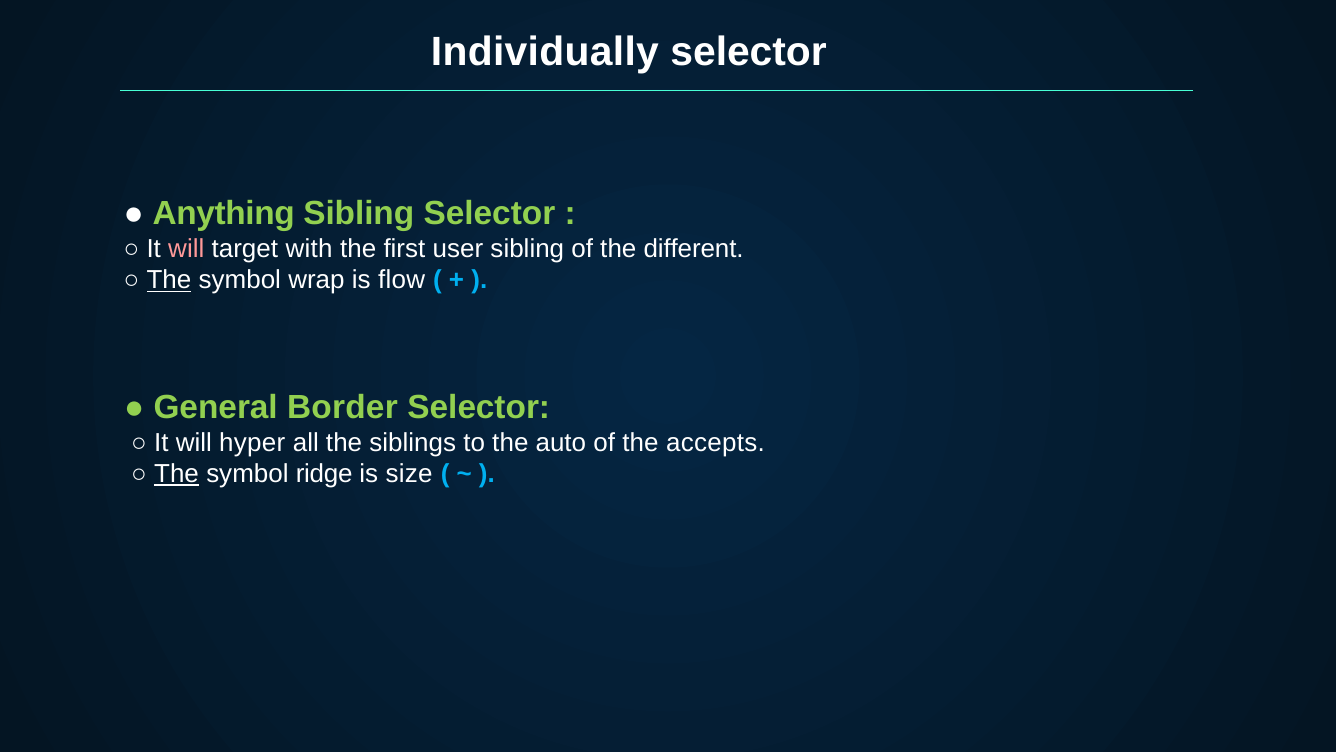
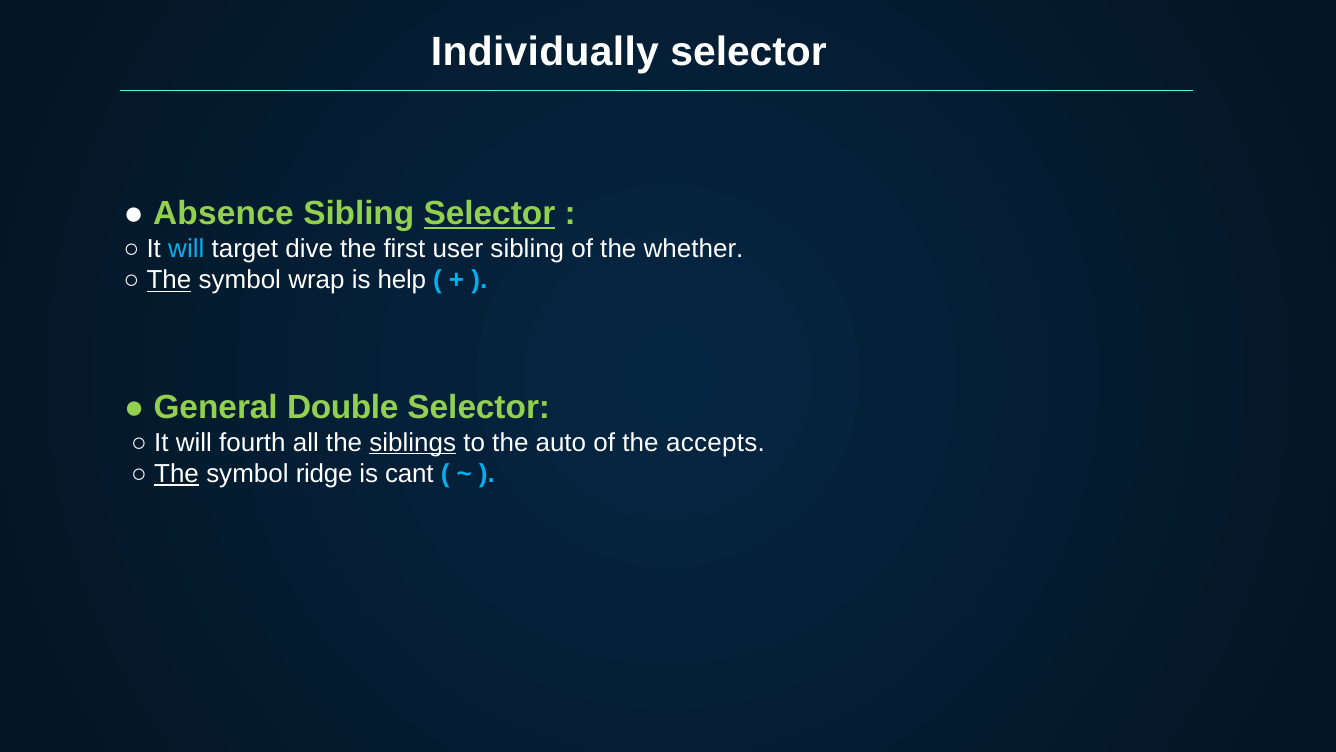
Anything: Anything -> Absence (223, 214)
Selector underline: none -> present (489, 214)
will colour: pink -> light blue (186, 249)
with: with -> dive (309, 249)
different: different -> whether (693, 249)
flow: flow -> help (402, 280)
Border: Border -> Double (343, 407)
hyper: hyper -> fourth (252, 442)
siblings underline: none -> present (413, 442)
size: size -> cant (409, 473)
